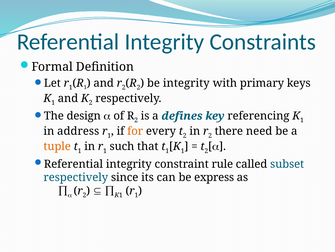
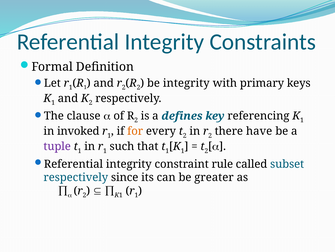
design: design -> clause (84, 116)
address: address -> invoked (78, 131)
need: need -> have (259, 131)
tuple colour: orange -> purple (57, 146)
express: express -> greater (214, 177)
